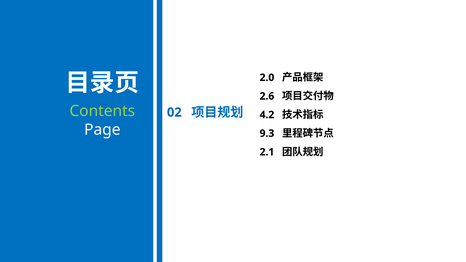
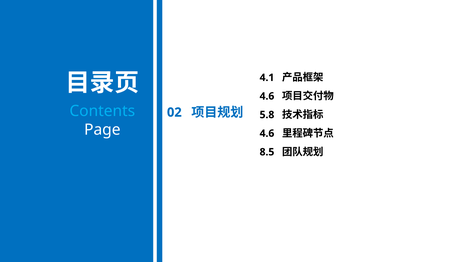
2.0: 2.0 -> 4.1 (267, 78)
2.6: 2.6 -> 4.6 (267, 96)
Contents colour: light green -> light blue (102, 111)
4.2: 4.2 -> 5.8 (267, 115)
9.3: 9.3 -> 4.6 (267, 133)
2.1: 2.1 -> 8.5 (267, 152)
